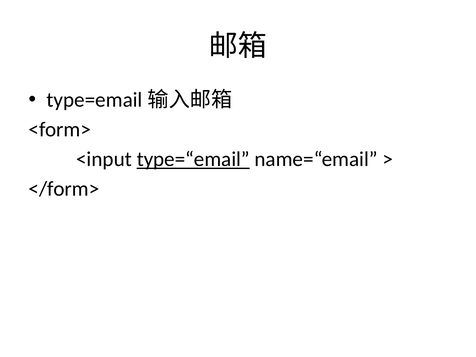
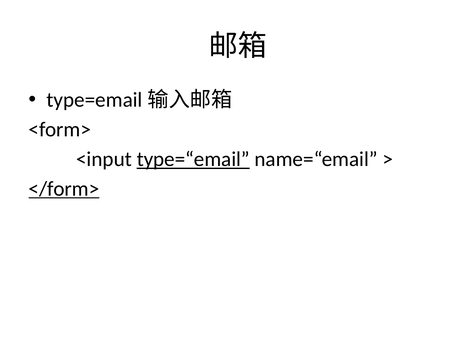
</form> underline: none -> present (64, 189)
